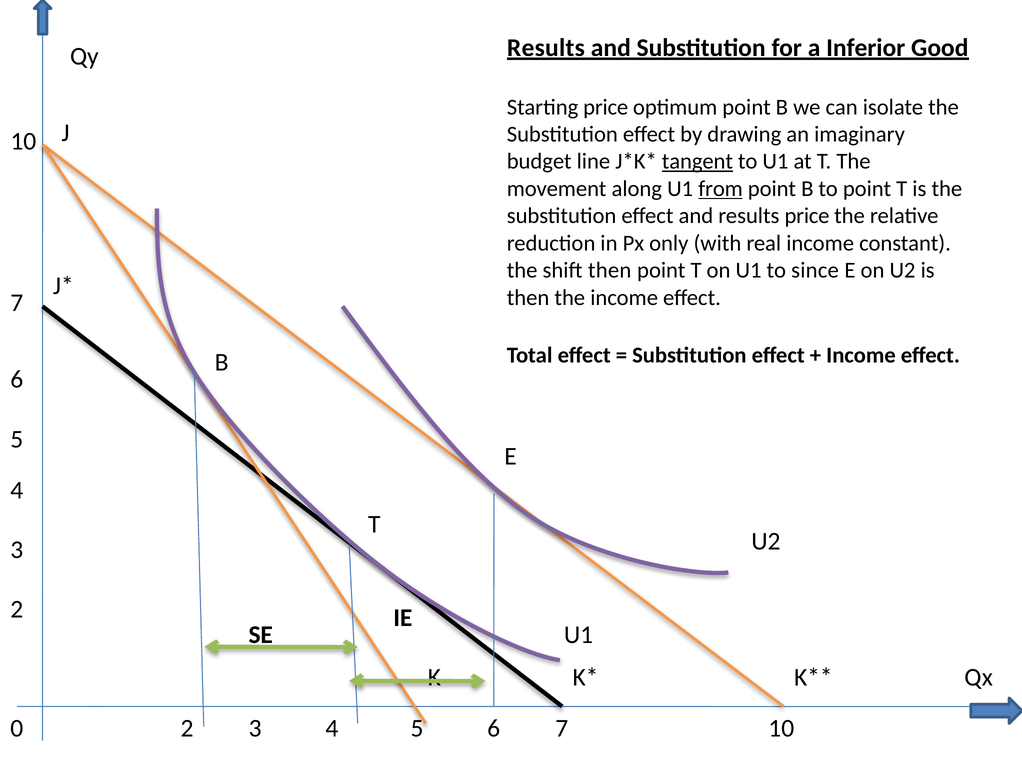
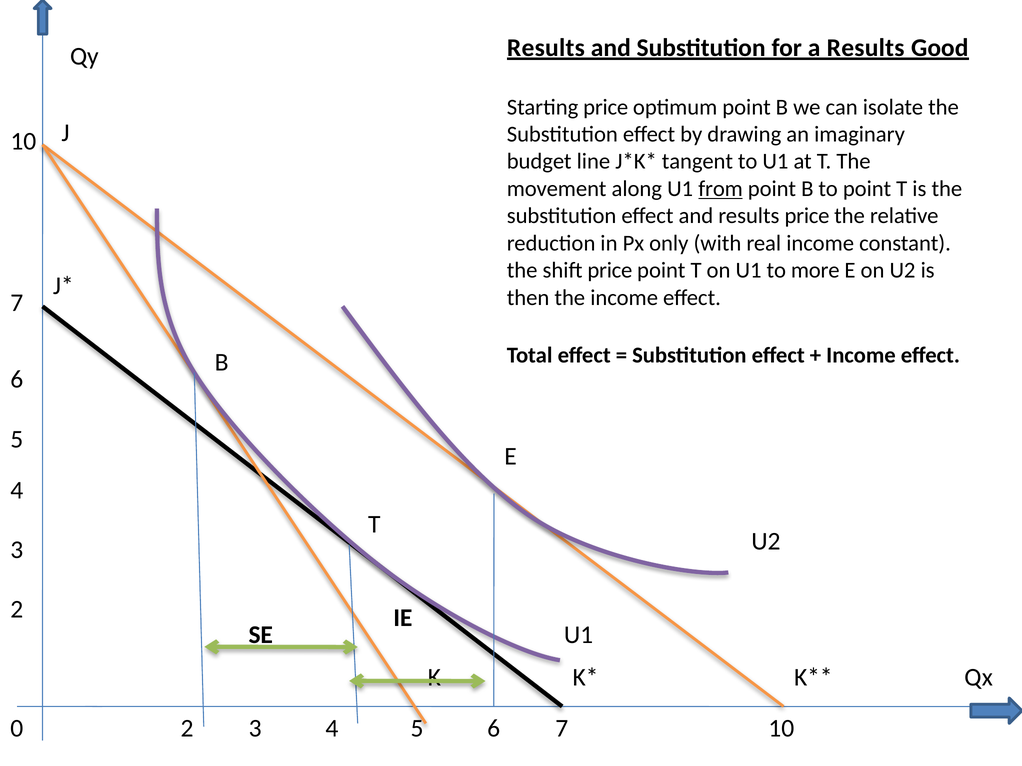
a Inferior: Inferior -> Results (866, 48)
tangent underline: present -> none (697, 162)
shift then: then -> price (610, 271)
since: since -> more (815, 271)
